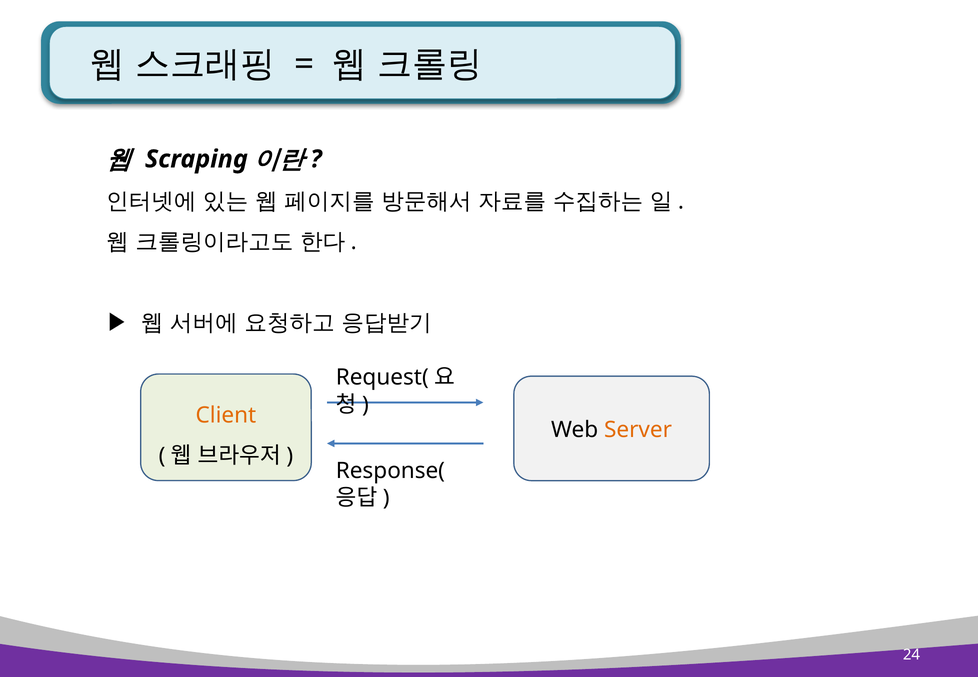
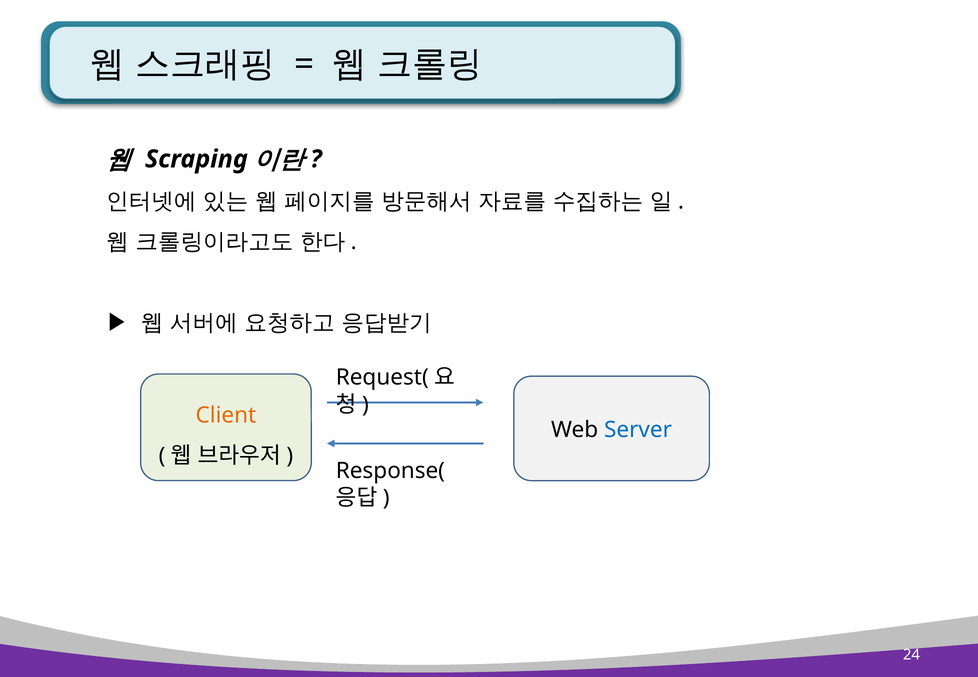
Server colour: orange -> blue (638, 430)
